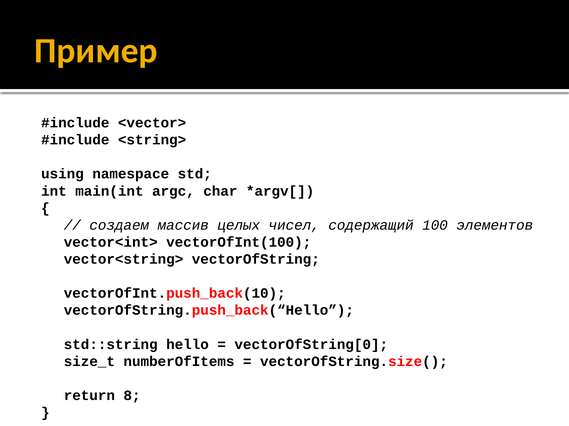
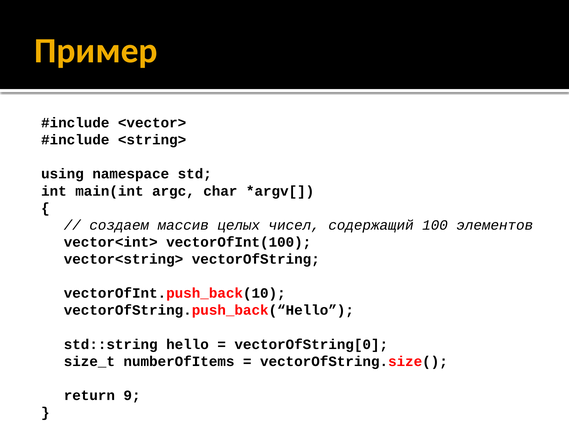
8: 8 -> 9 (132, 396)
